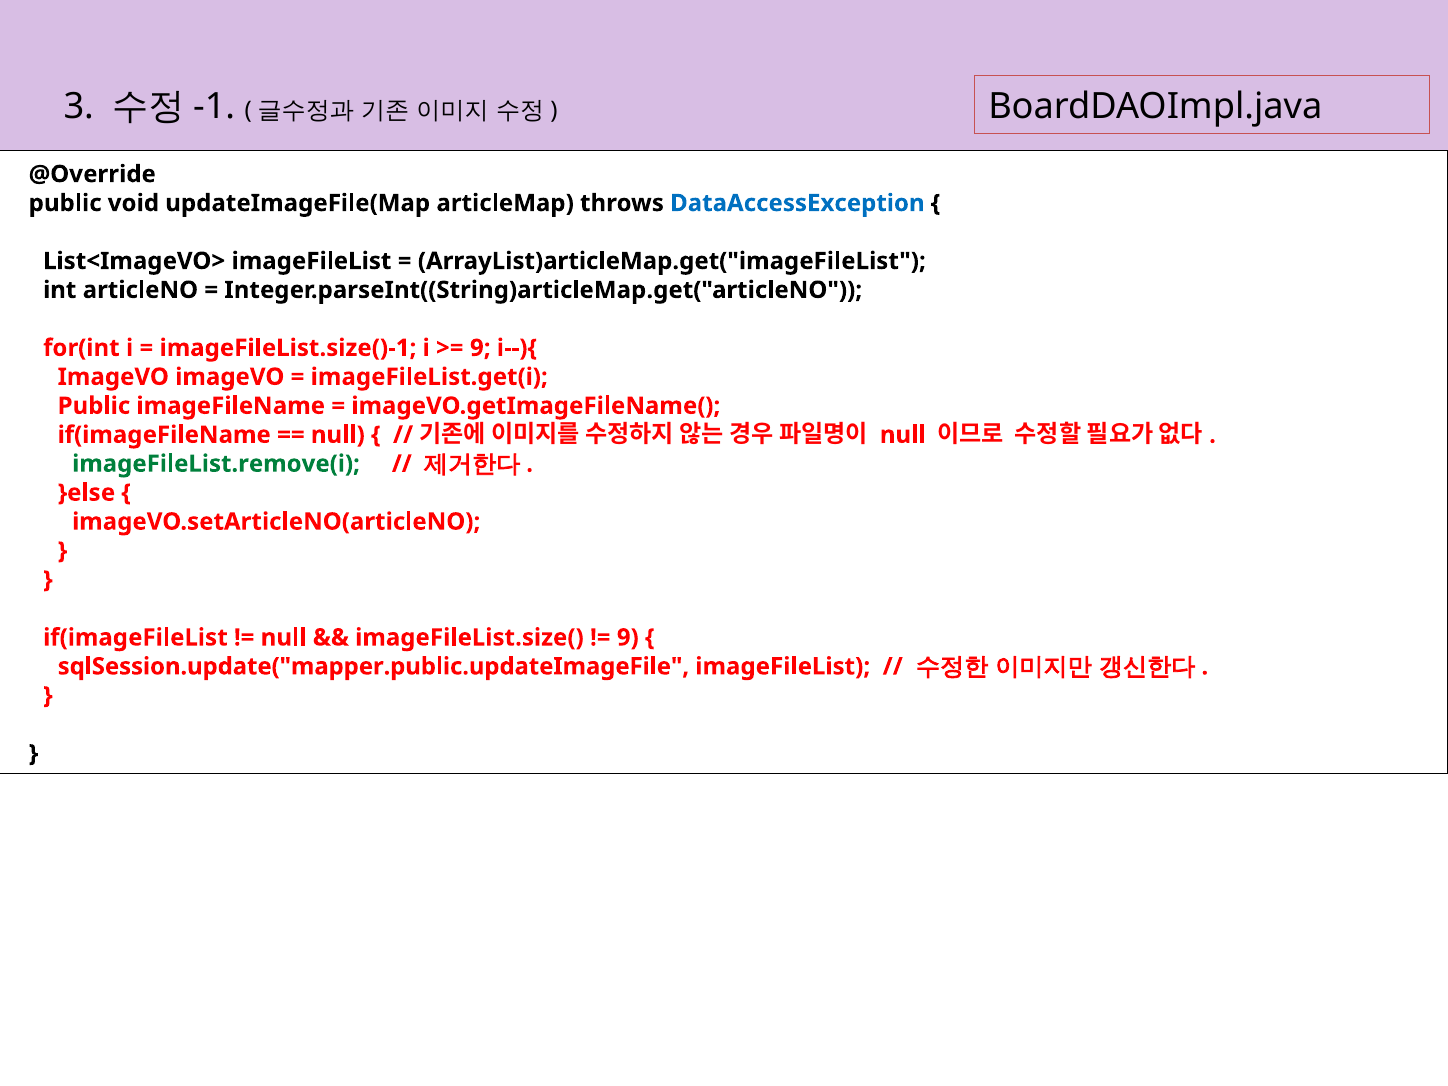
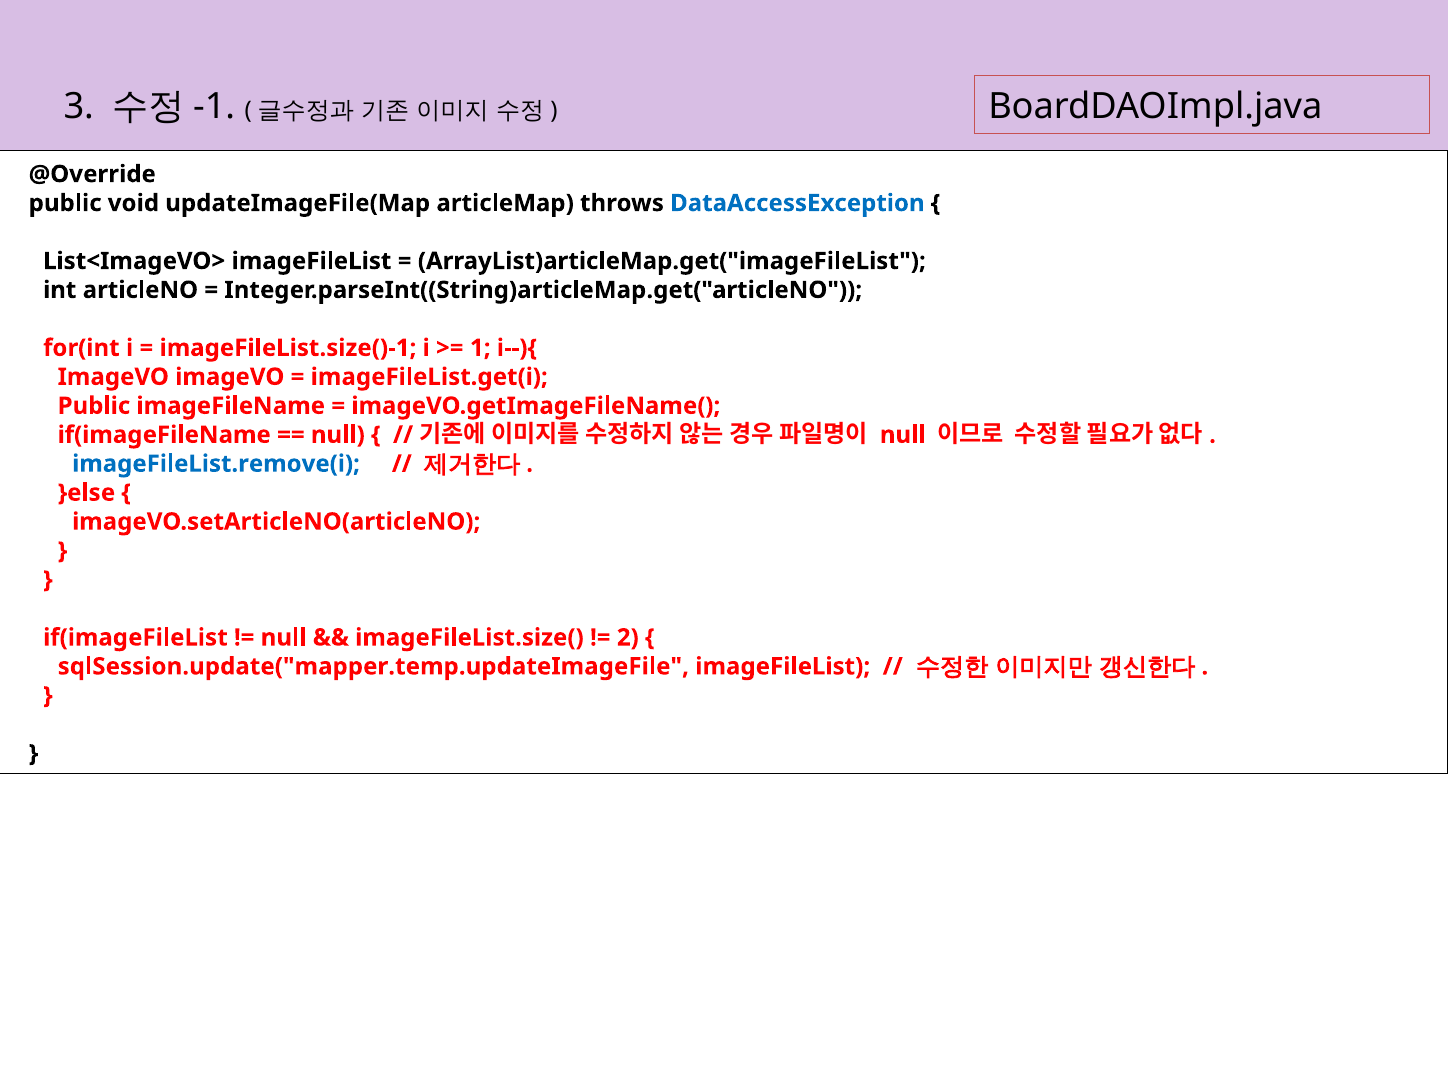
9: 9 -> 1 (480, 348)
imageFileList.remove(i colour: green -> blue (216, 464)
9: 9 -> 2 (628, 638)
sqlSession.update("mapper.public.updateImageFile: sqlSession.update("mapper.public.updateImageFile -> sqlSession.update("mapper.temp.updateImageFile (373, 667)
